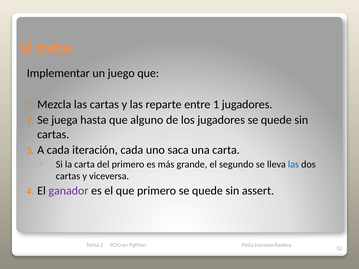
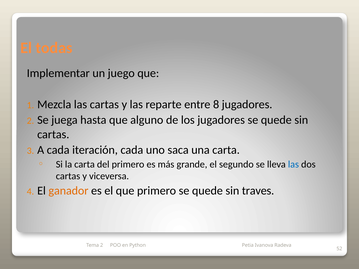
entre 1: 1 -> 8 (216, 105)
ganador colour: purple -> orange (68, 191)
assert: assert -> traves (258, 191)
